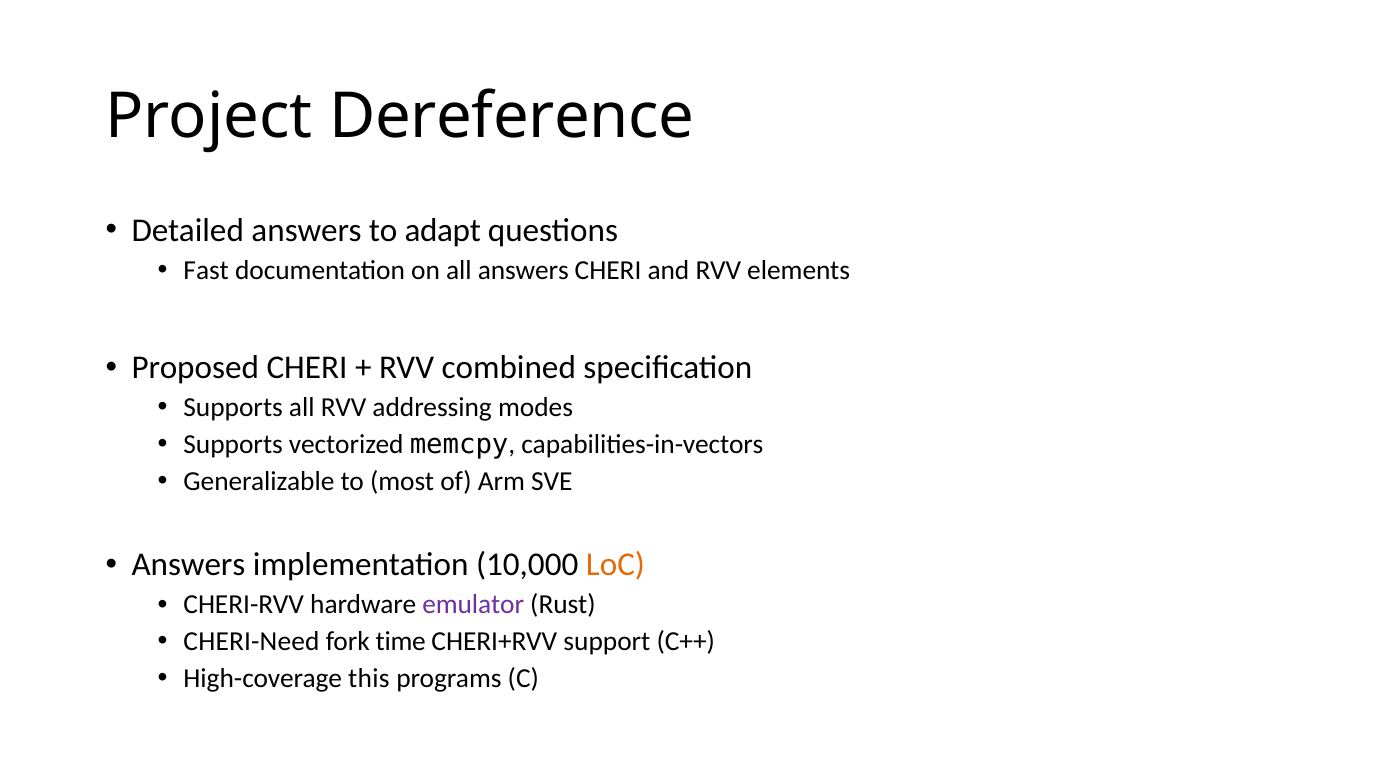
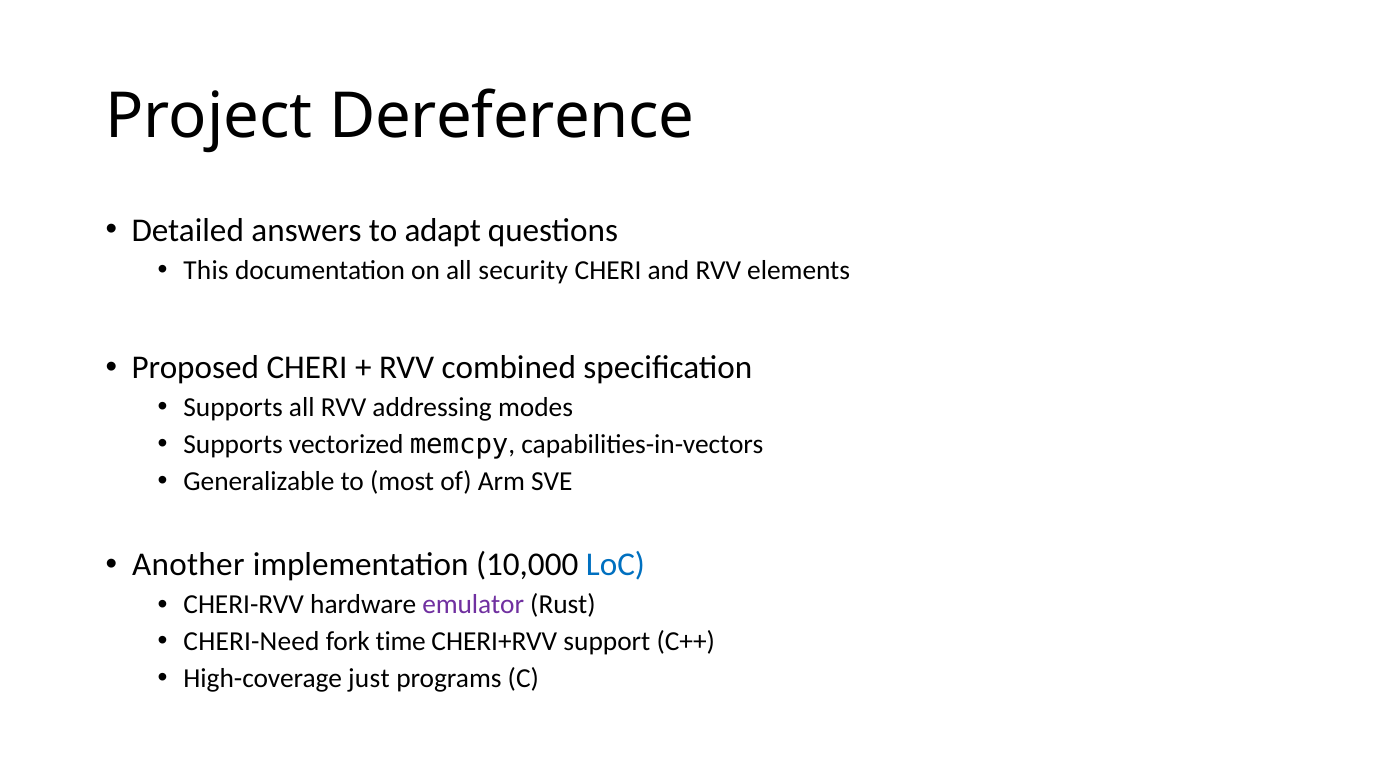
Fast: Fast -> This (206, 270)
all answers: answers -> security (523, 270)
Answers: Answers -> Another (188, 565)
LoC colour: orange -> blue (615, 565)
this: this -> just (369, 679)
